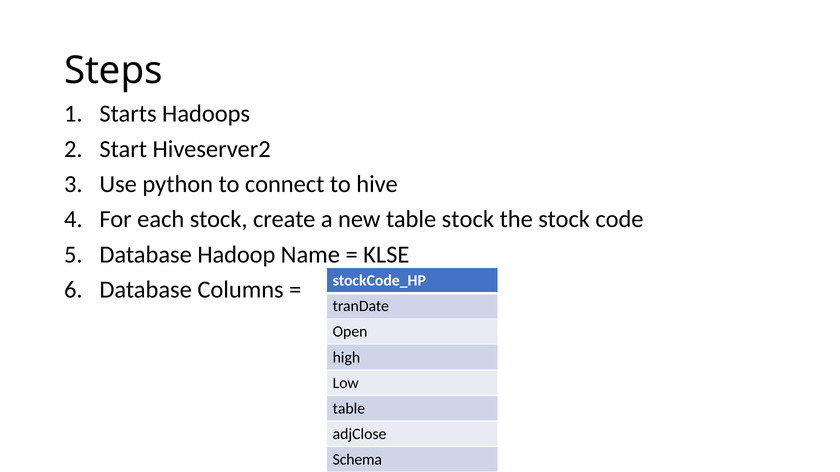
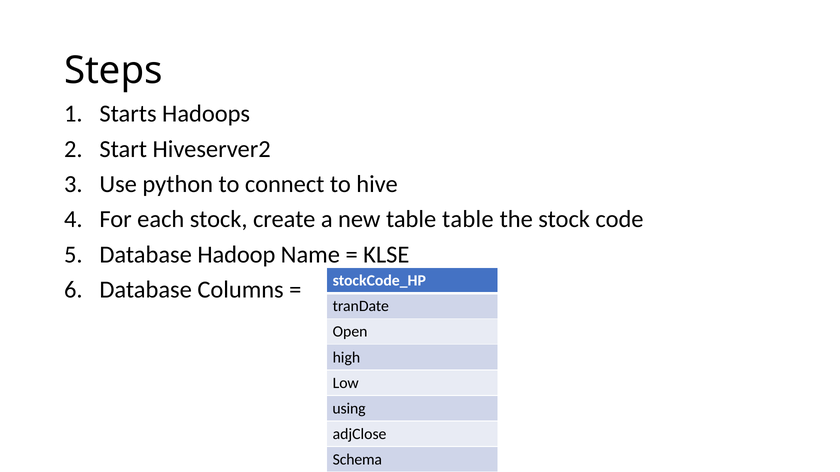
table stock: stock -> table (468, 220)
table: table -> using (349, 409)
